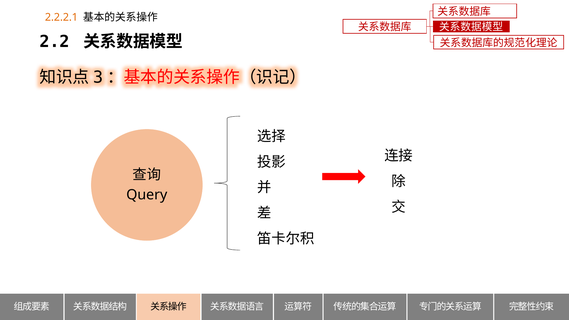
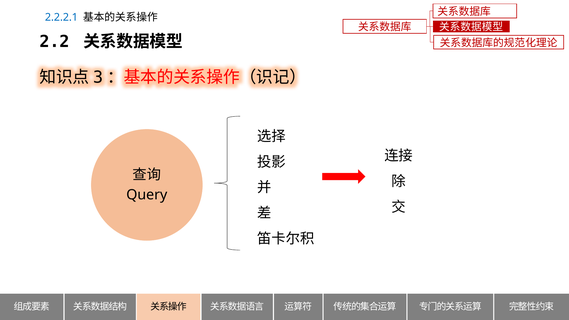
2.2.2.1 colour: orange -> blue (61, 17)
